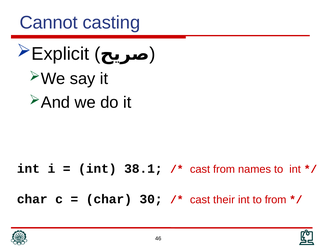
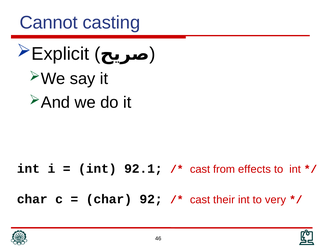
38.1: 38.1 -> 92.1 (143, 168)
names: names -> effects (254, 169)
30: 30 -> 92 (151, 199)
to from: from -> very (275, 200)
